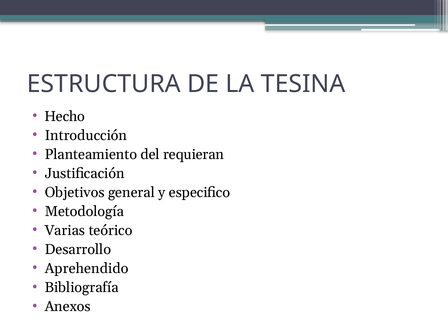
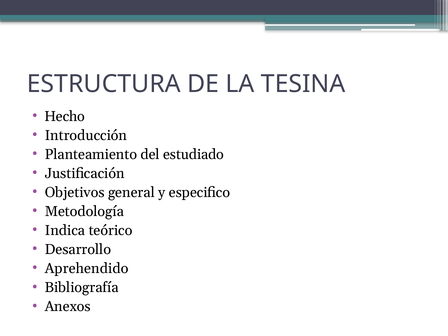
requieran: requieran -> estudiado (194, 154)
Varias: Varias -> Indica (65, 230)
